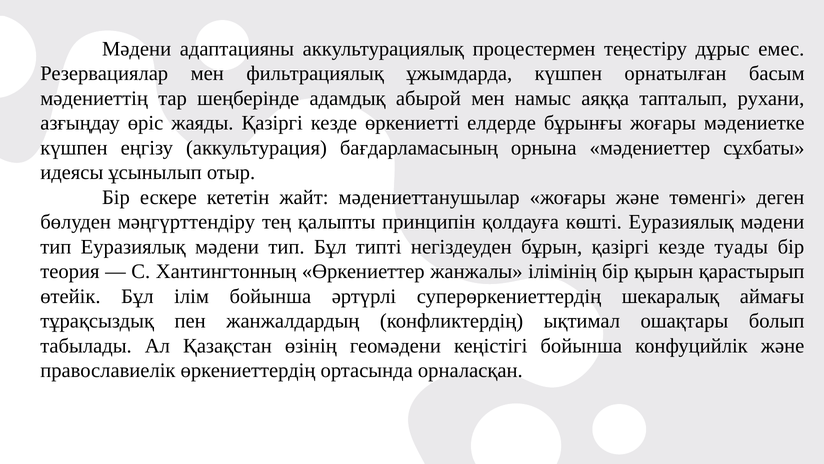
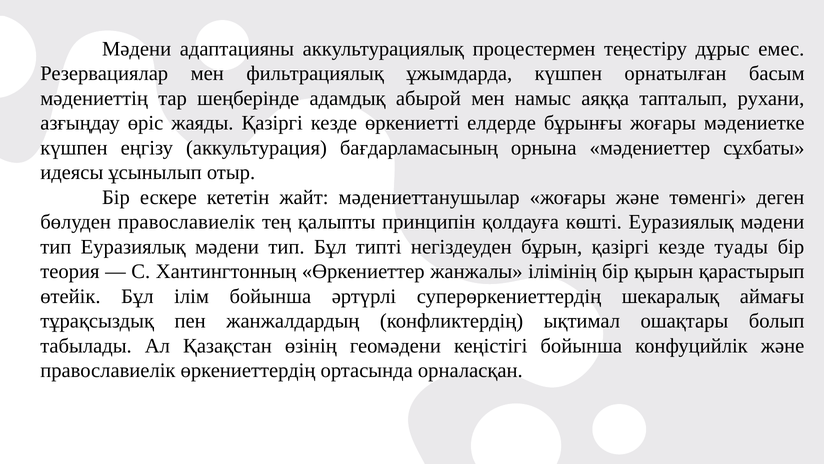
бөлуден мәңгүрттендіру: мәңгүрттендіру -> православиелік (186, 222)
